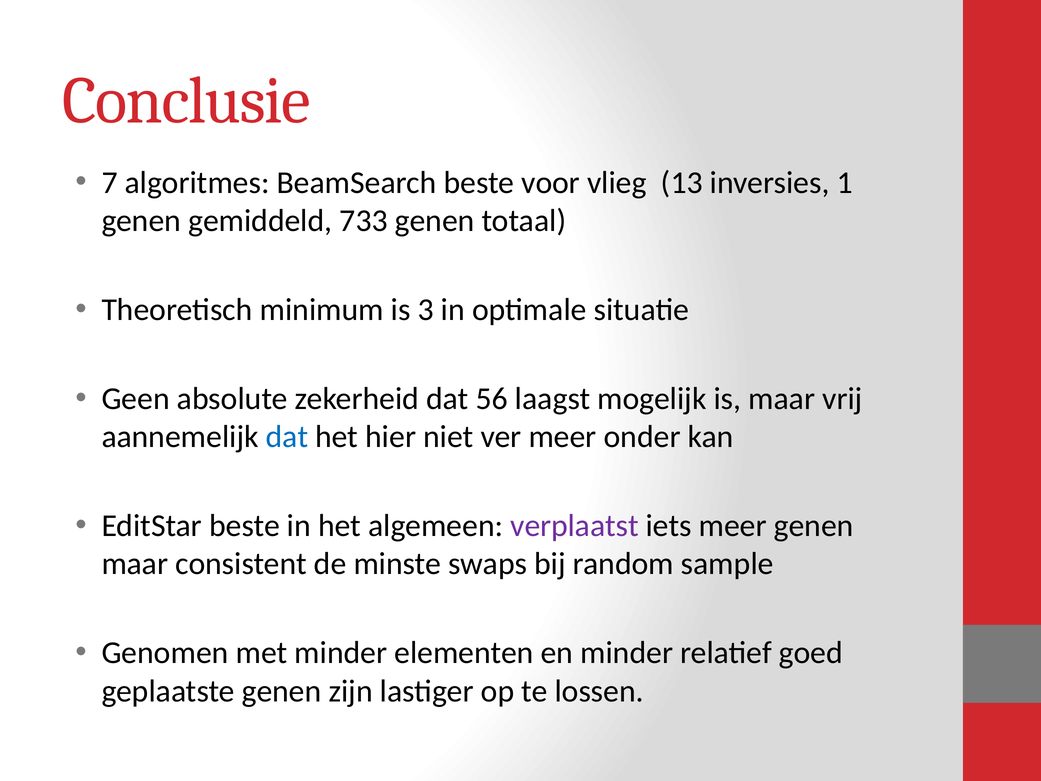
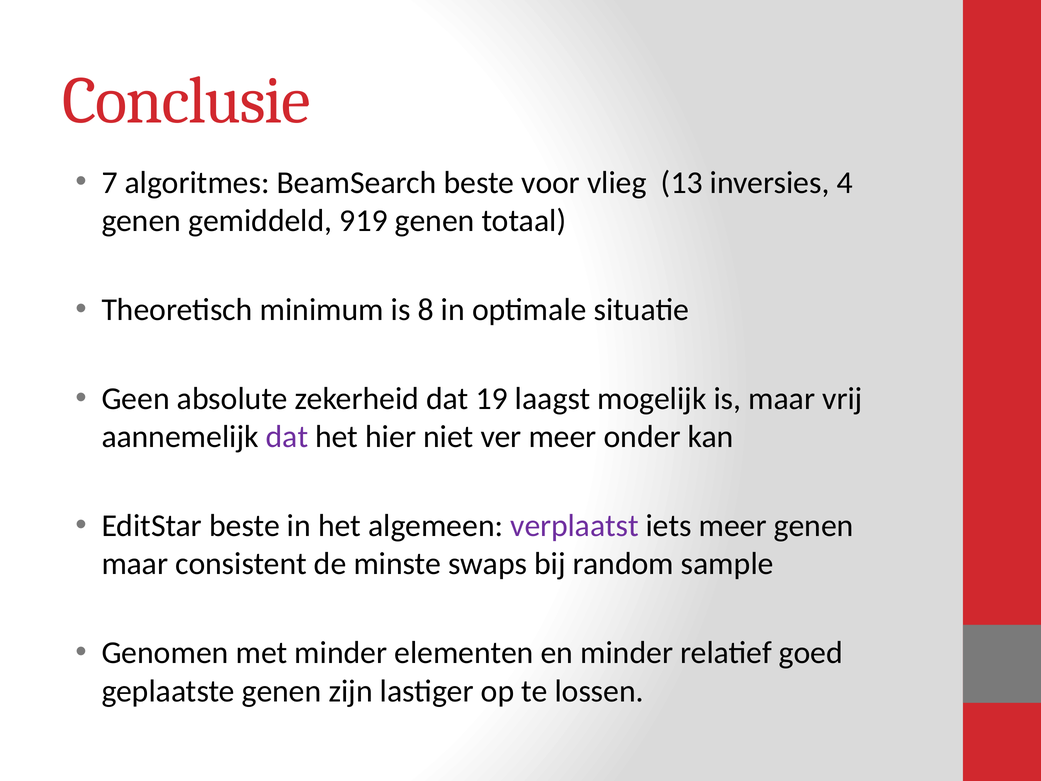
1: 1 -> 4 (845, 183)
733: 733 -> 919 (364, 221)
3: 3 -> 8 (426, 310)
56: 56 -> 19 (492, 399)
dat colour: blue -> purple (287, 437)
